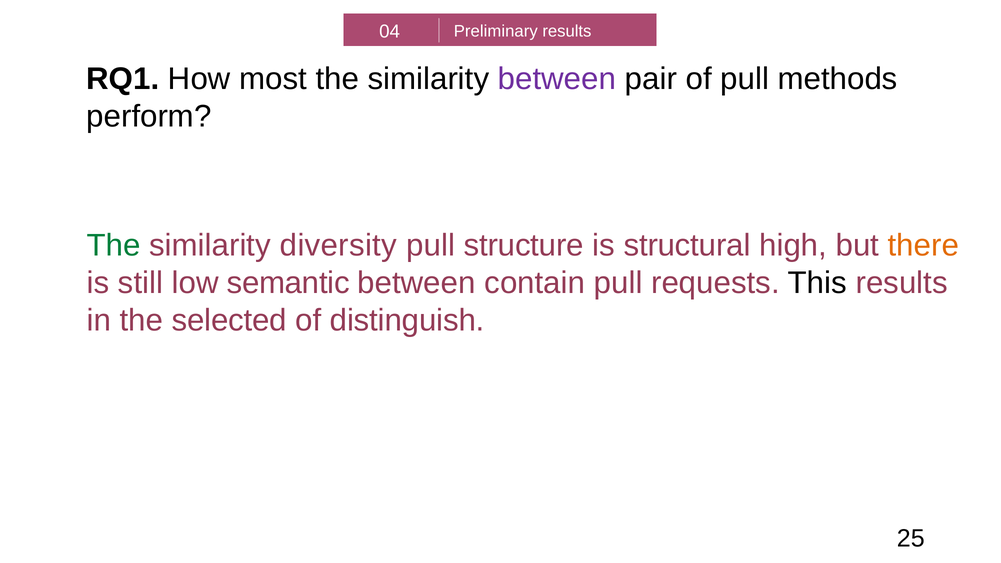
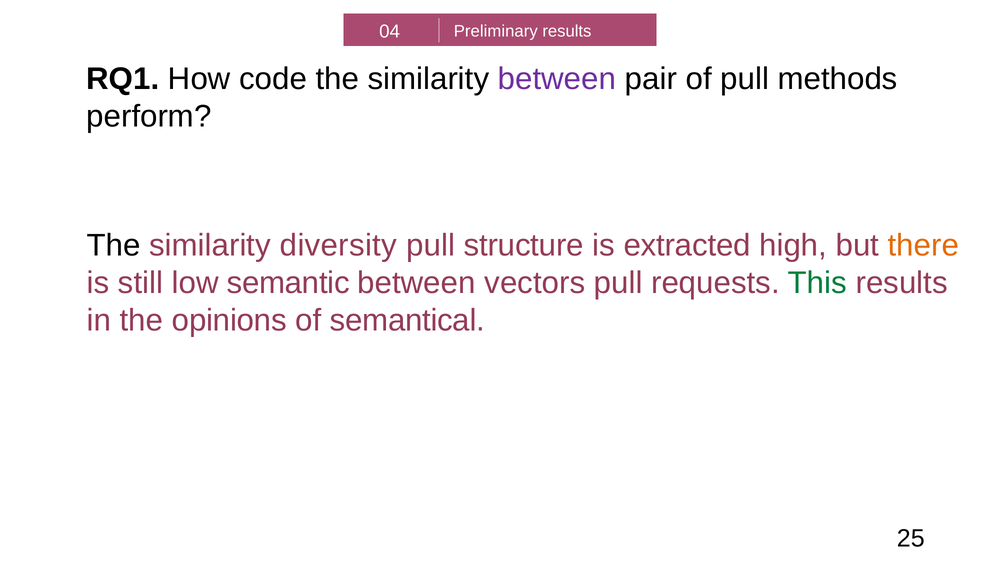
most: most -> code (273, 79)
The colour: green -> black (114, 245)
structural: structural -> extracted (687, 245)
contain: contain -> vectors (535, 283)
This colour: black -> green (817, 283)
selected: selected -> opinions (229, 321)
distinguish: distinguish -> semantical (407, 321)
